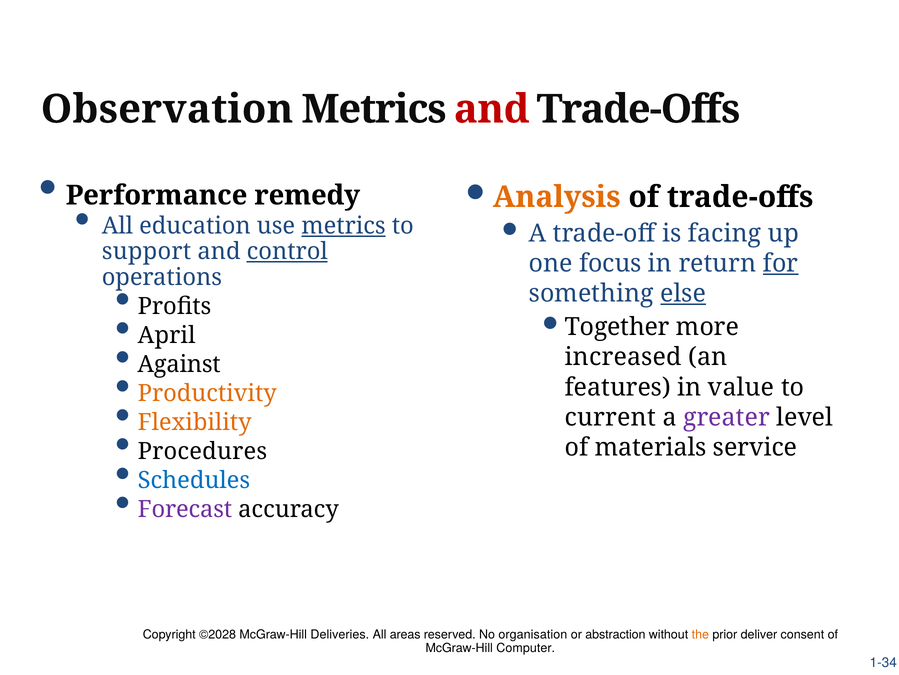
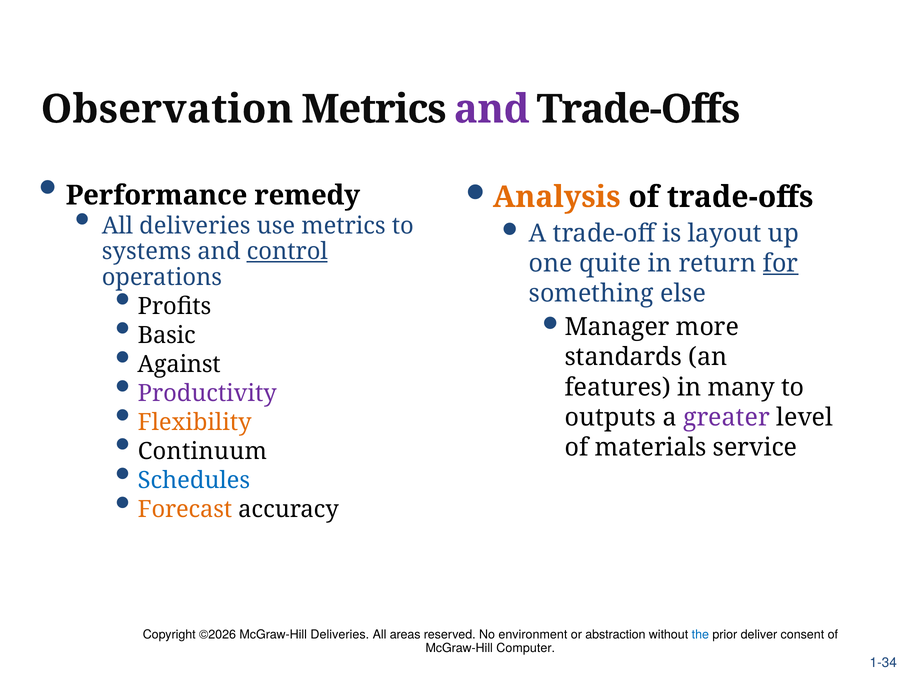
and colour: red -> purple (492, 109)
All education: education -> deliveries (195, 226)
metrics underline: present -> none (344, 226)
facing: facing -> layout (725, 233)
support: support -> systems (147, 251)
focus: focus -> quite (610, 263)
else underline: present -> none (683, 293)
Together: Together -> Manager (617, 327)
April: April -> Basic (167, 335)
increased: increased -> standards (623, 357)
Productivity colour: orange -> purple (207, 393)
value: value -> many (741, 387)
current: current -> outputs (610, 417)
Procedures: Procedures -> Continuum (202, 451)
Forecast colour: purple -> orange (185, 509)
©2028: ©2028 -> ©2026 (218, 634)
organisation: organisation -> environment (533, 634)
the colour: orange -> blue (700, 634)
